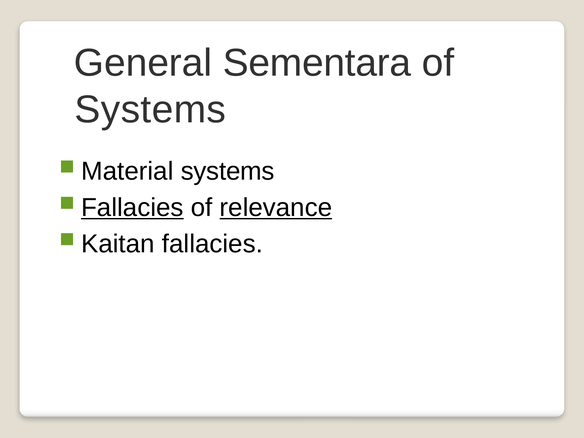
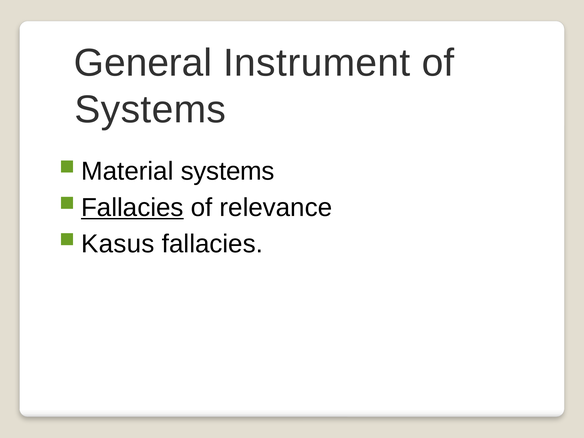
Sementara: Sementara -> Instrument (317, 63)
relevance underline: present -> none (276, 207)
Kaitan: Kaitan -> Kasus (118, 244)
